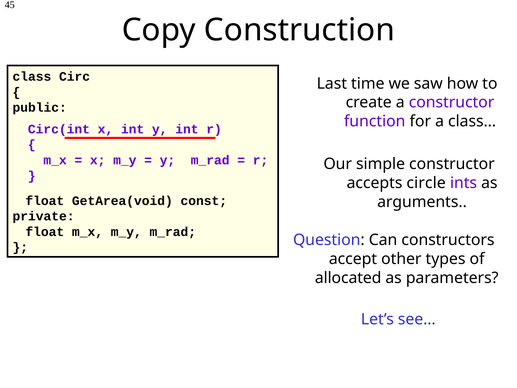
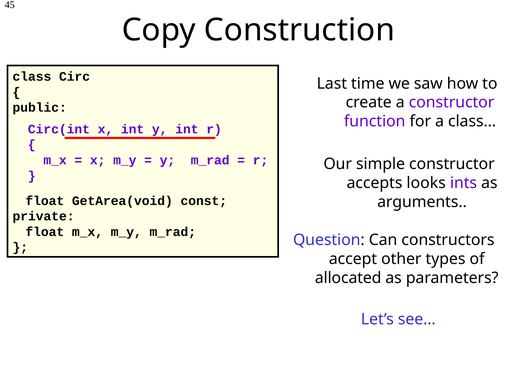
circle: circle -> looks (426, 183)
